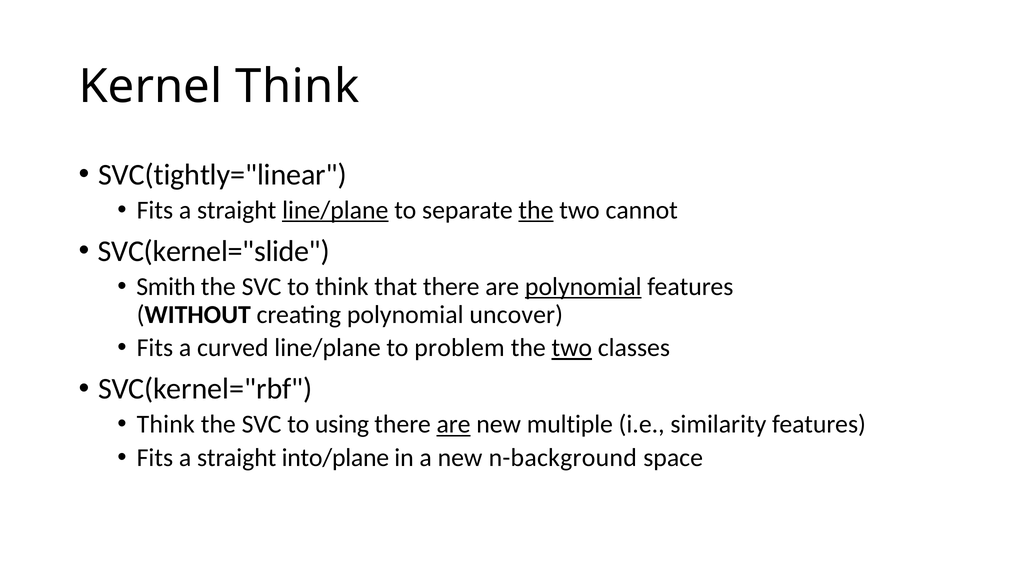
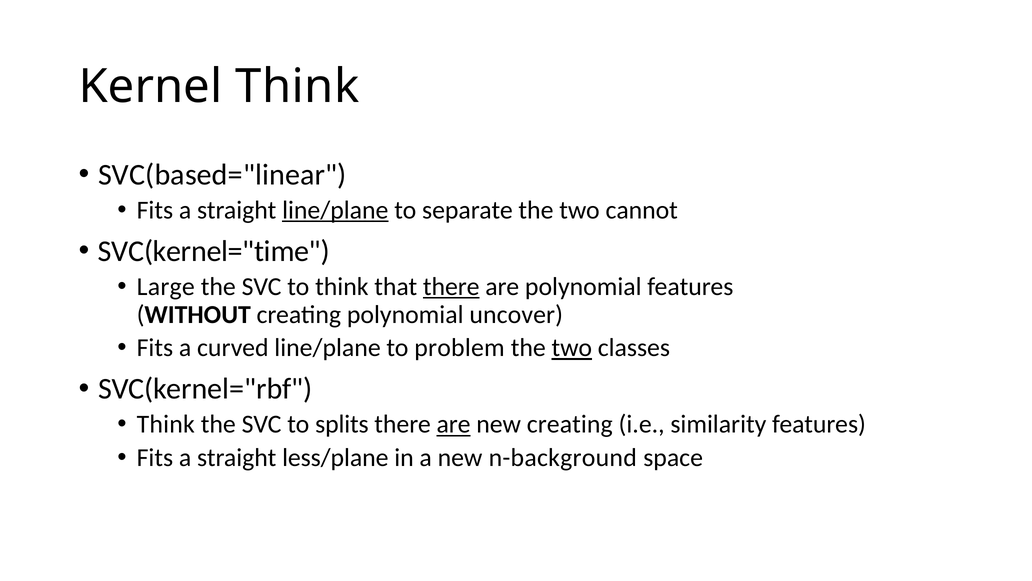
SVC(tightly="linear: SVC(tightly="linear -> SVC(based="linear (222, 174)
the underline: present -> none (536, 210)
SVC(kernel="slide: SVC(kernel="slide -> SVC(kernel="time (214, 251)
Smith: Smith -> Large (166, 287)
there underline: none -> present (451, 287)
polynomial underline: present -> none (583, 287)
using: using -> splits (342, 424)
new multiple: multiple -> creating (570, 424)
into/plane: into/plane -> less/plane (335, 457)
